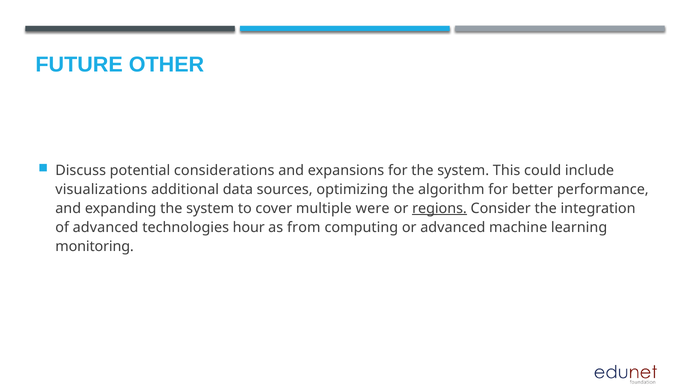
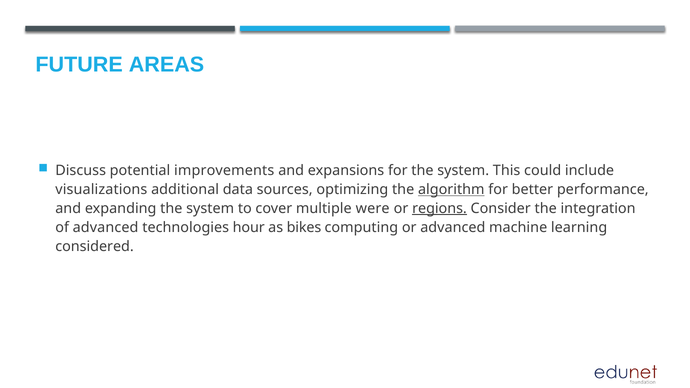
OTHER: OTHER -> AREAS (166, 65)
considerations: considerations -> improvements (224, 171)
algorithm underline: none -> present (451, 190)
from: from -> bikes (304, 228)
monitoring: monitoring -> considered (95, 246)
